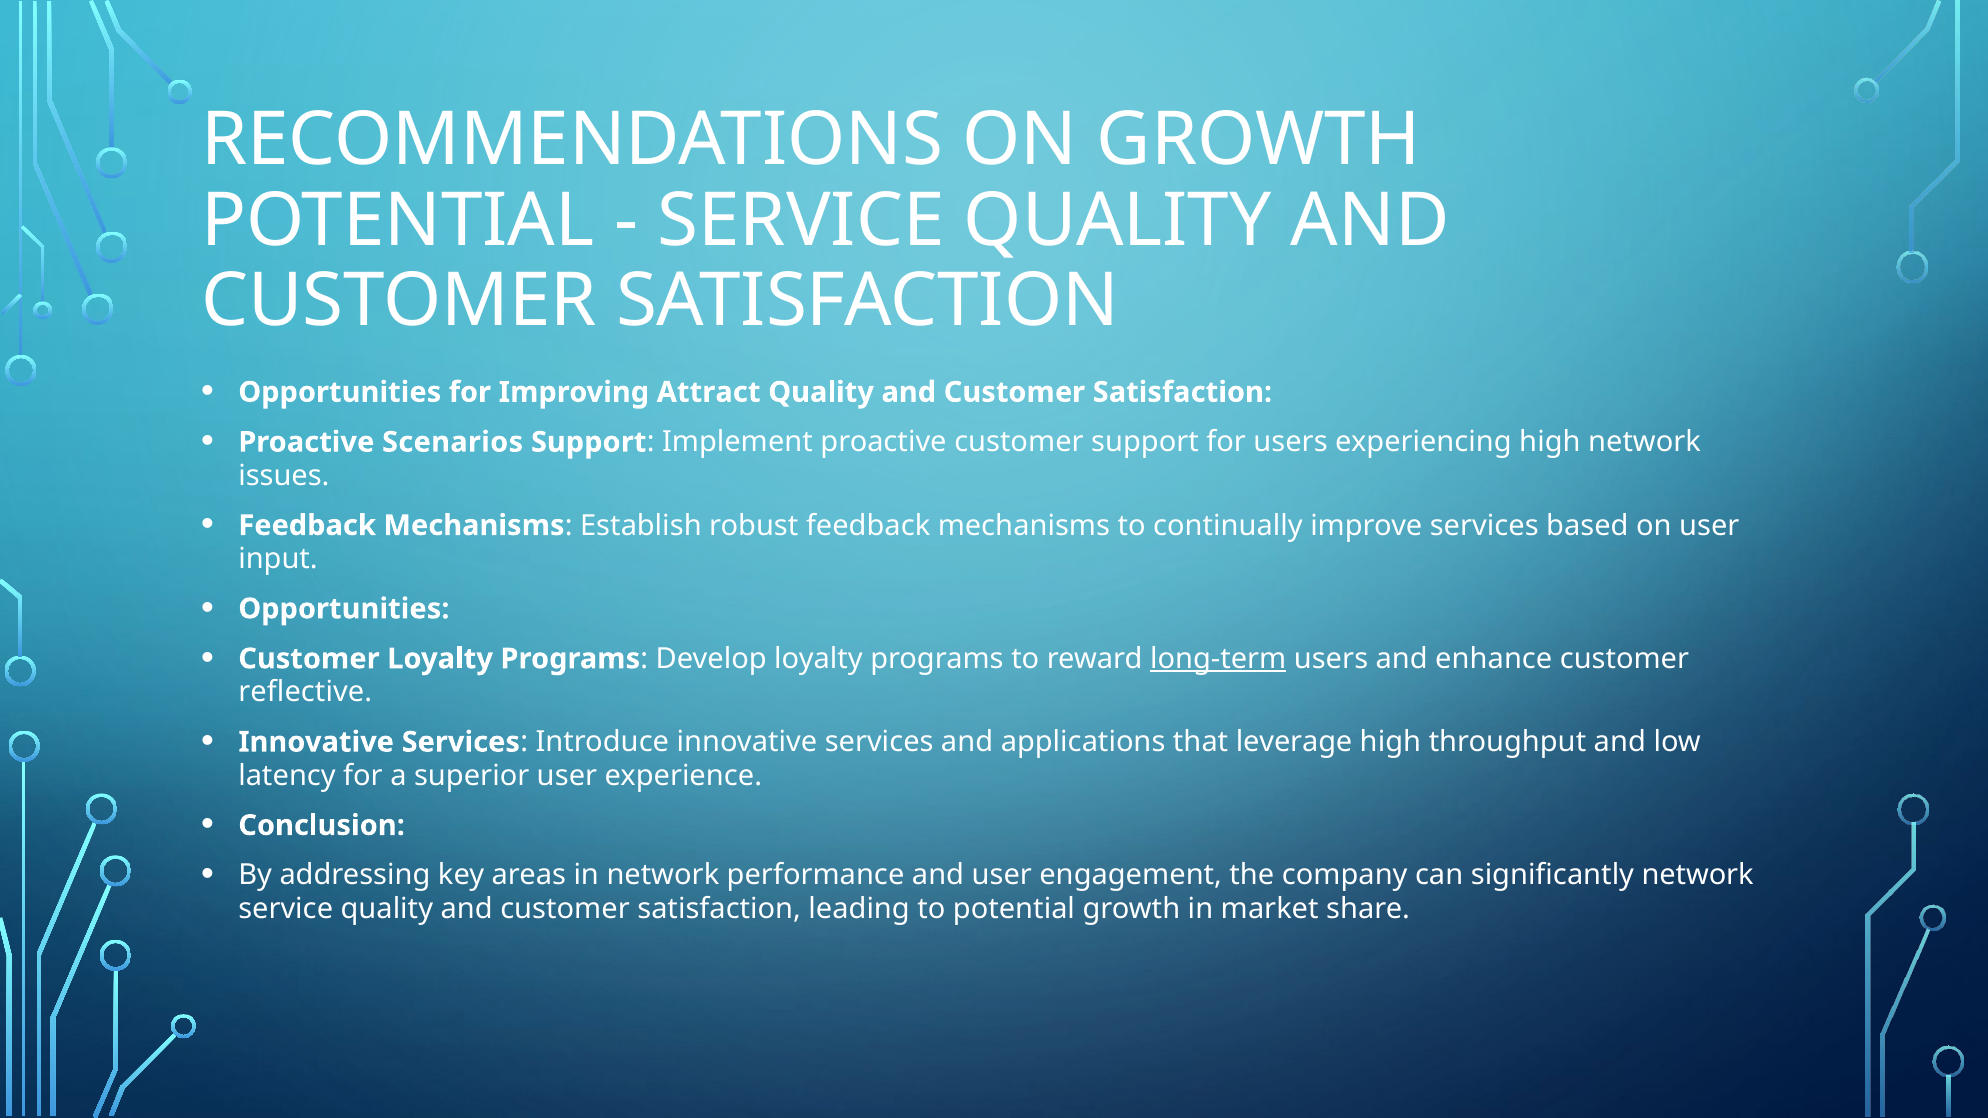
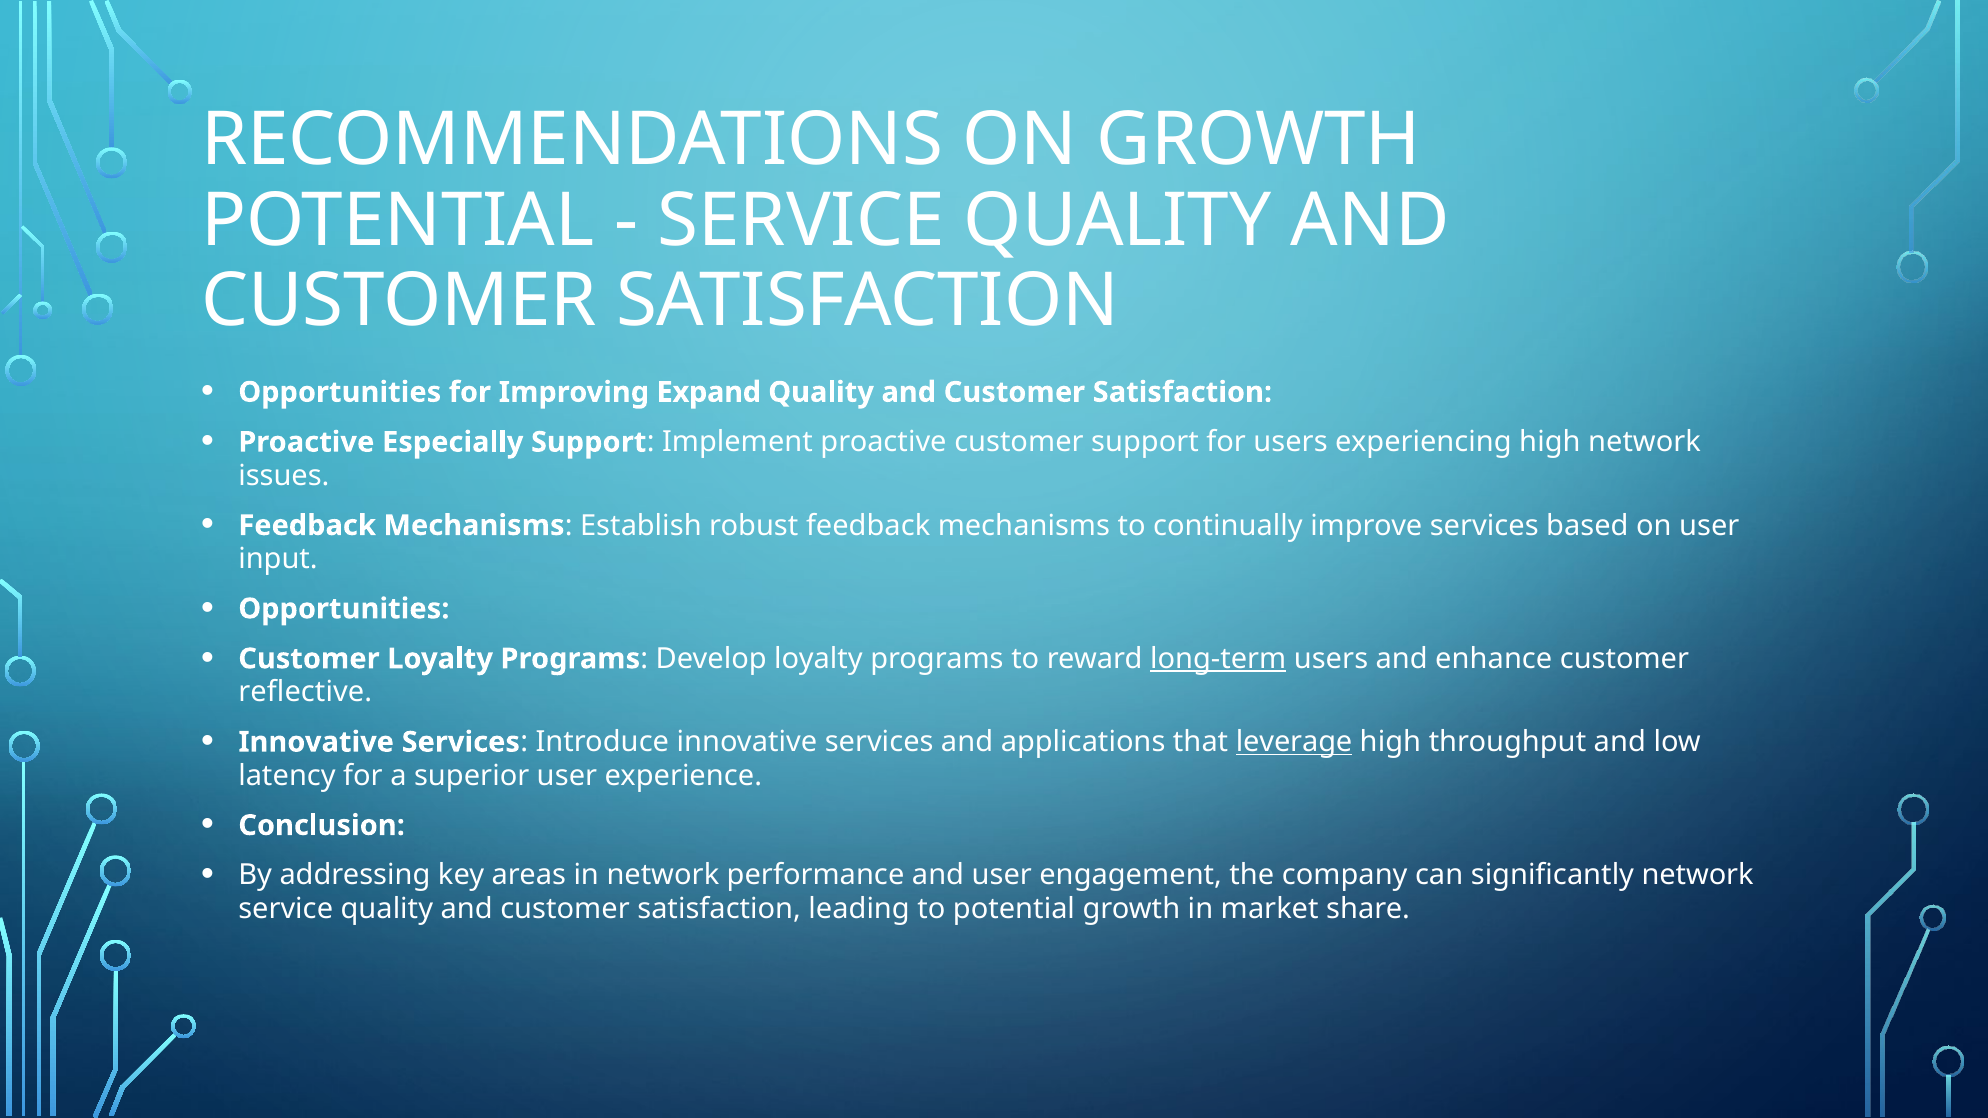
Attract: Attract -> Expand (709, 392)
Scenarios: Scenarios -> Especially (453, 442)
leverage underline: none -> present (1294, 742)
